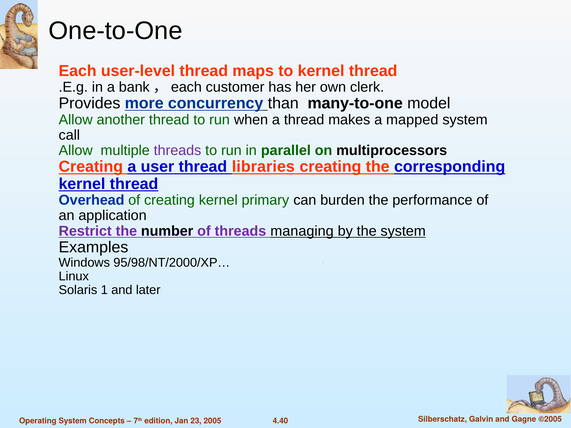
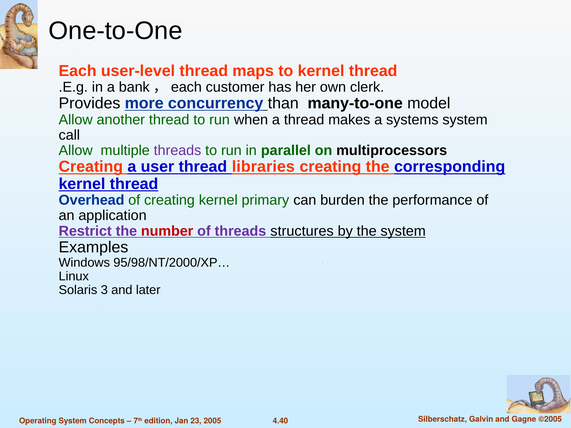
mapped: mapped -> systems (412, 120)
number colour: black -> red (167, 231)
managing: managing -> structures (302, 231)
1: 1 -> 3 (104, 290)
